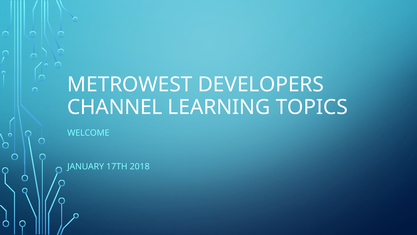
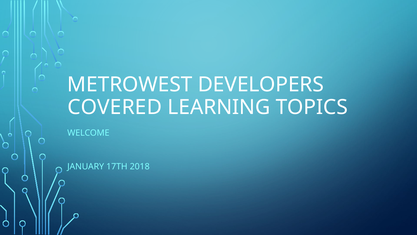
CHANNEL: CHANNEL -> COVERED (115, 107)
